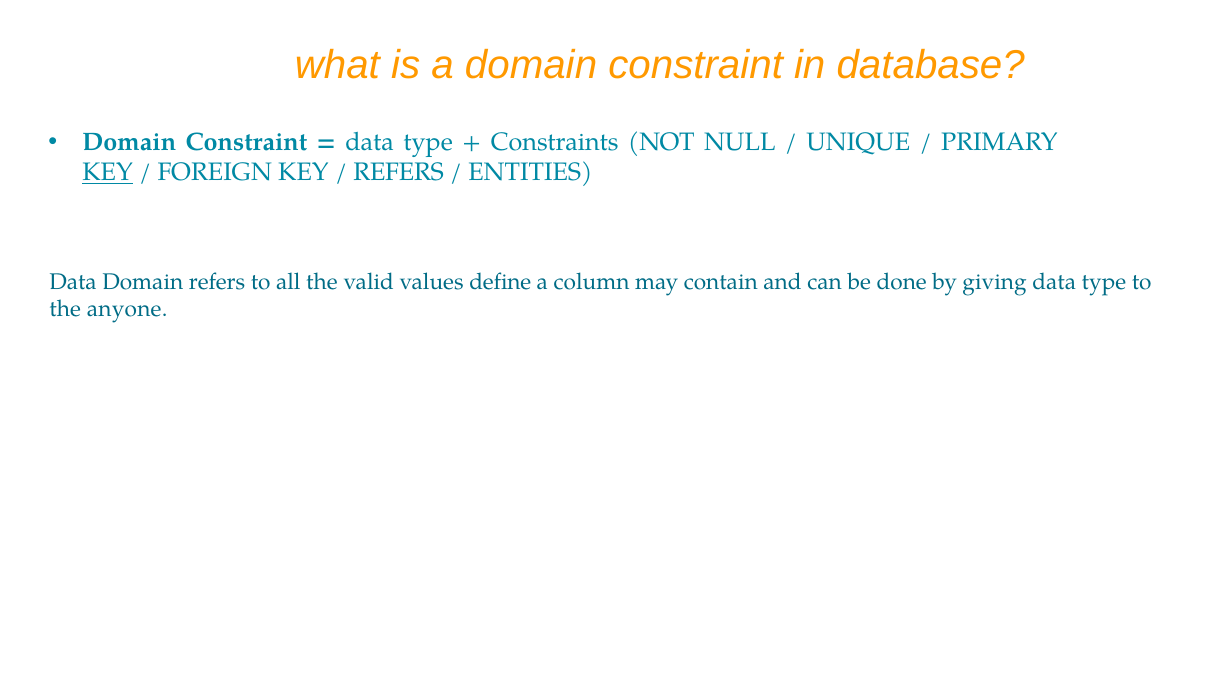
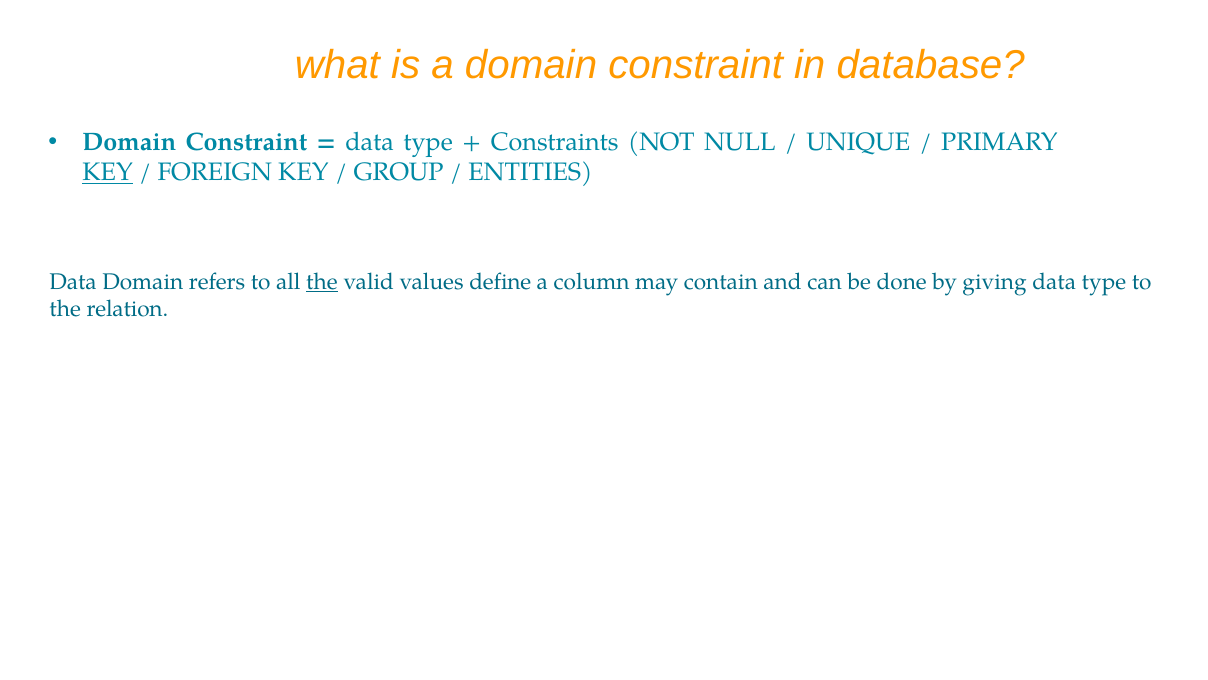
REFERS: REFERS -> GROUP (399, 172)
the underline: none -> present (322, 281)
anyone: anyone -> relation (127, 309)
